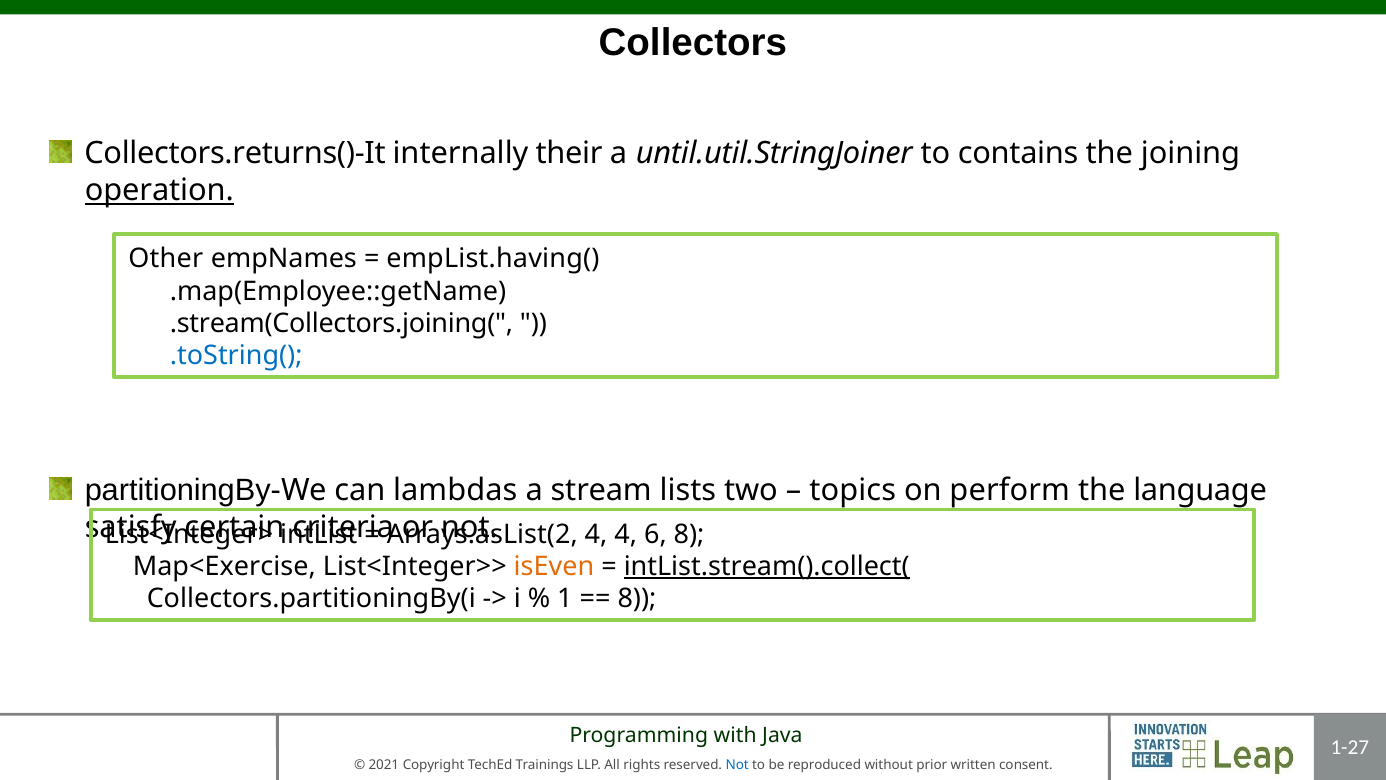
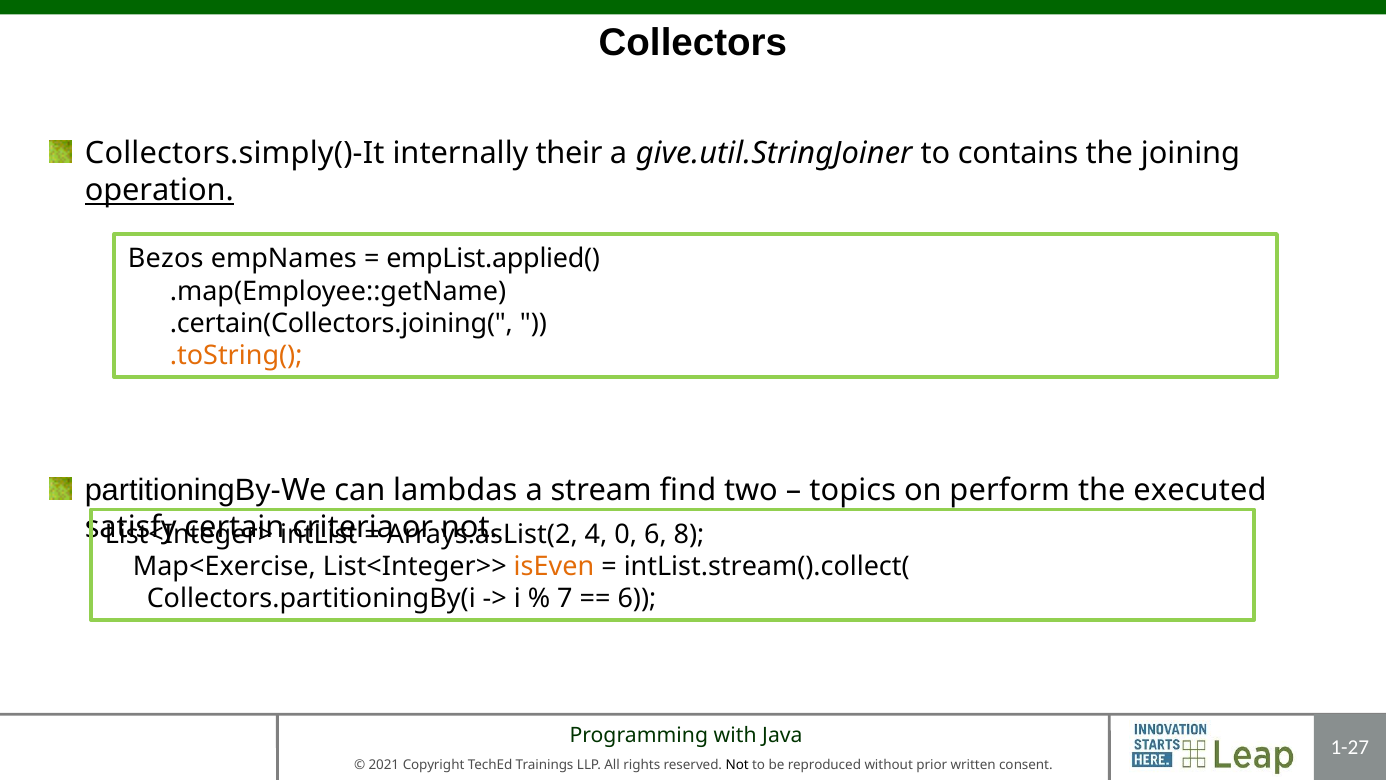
Collectors.returns()-It: Collectors.returns()-It -> Collectors.simply()-It (235, 153)
until.util.StringJoiner: until.util.StringJoiner -> give.util.StringJoiner (774, 153)
Other: Other -> Bezos (166, 259)
empList.having(: empList.having( -> empList.applied( (493, 259)
.stream(Collectors.joining(: .stream(Collectors.joining( -> .certain(Collectors.joining( (341, 324)
.toString( colour: blue -> orange (236, 356)
lists: lists -> find (688, 491)
language: language -> executed (1200, 491)
4 4: 4 -> 0 (626, 534)
intList.stream().collect( underline: present -> none (767, 566)
1: 1 -> 7 (565, 599)
8: 8 -> 6 (637, 599)
Not colour: blue -> black (737, 765)
